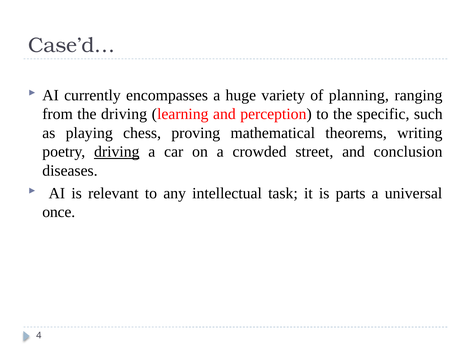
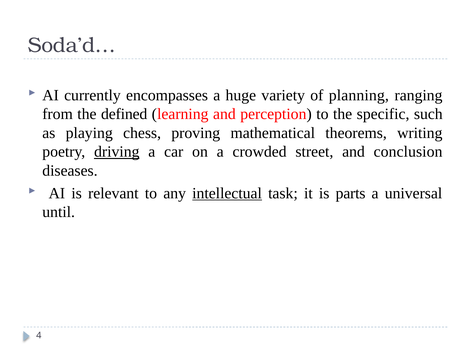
Case’d…: Case’d… -> Soda’d… (72, 45)
the driving: driving -> defined (124, 114)
intellectual underline: none -> present (227, 193)
once: once -> until (59, 212)
